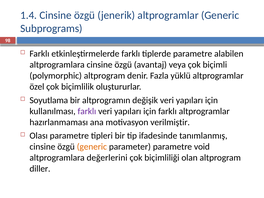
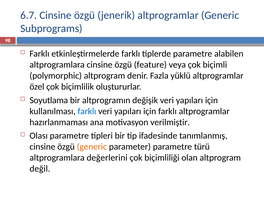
1.4: 1.4 -> 6.7 (29, 15)
avantaj: avantaj -> feature (150, 65)
farklı colour: purple -> blue (87, 111)
void: void -> türü (202, 147)
diller: diller -> değil (40, 169)
